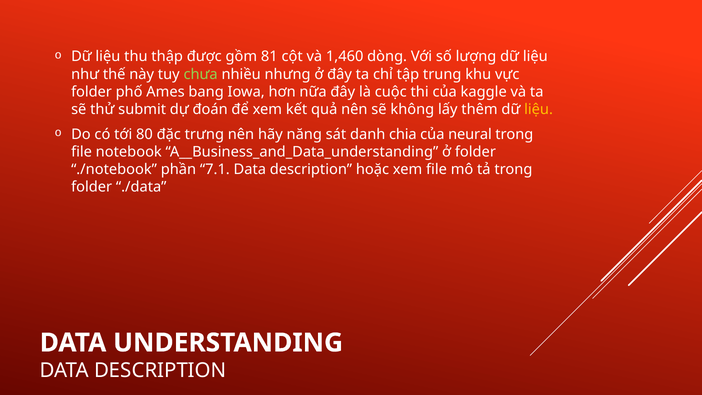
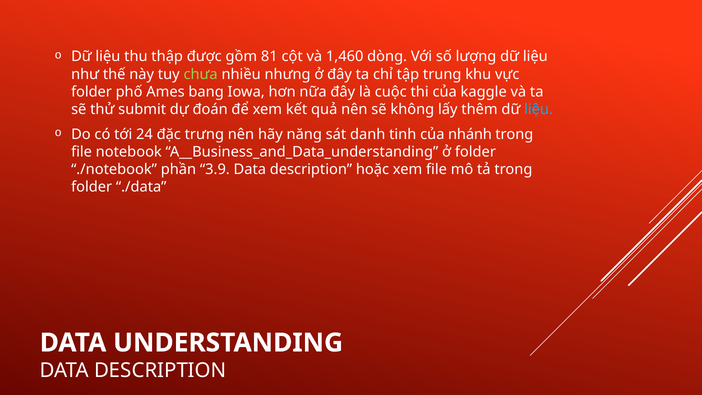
liệu colour: yellow -> light blue (539, 109)
80: 80 -> 24 (144, 134)
chia: chia -> tinh (403, 134)
neural: neural -> nhánh (470, 134)
7.1: 7.1 -> 3.9 (215, 169)
